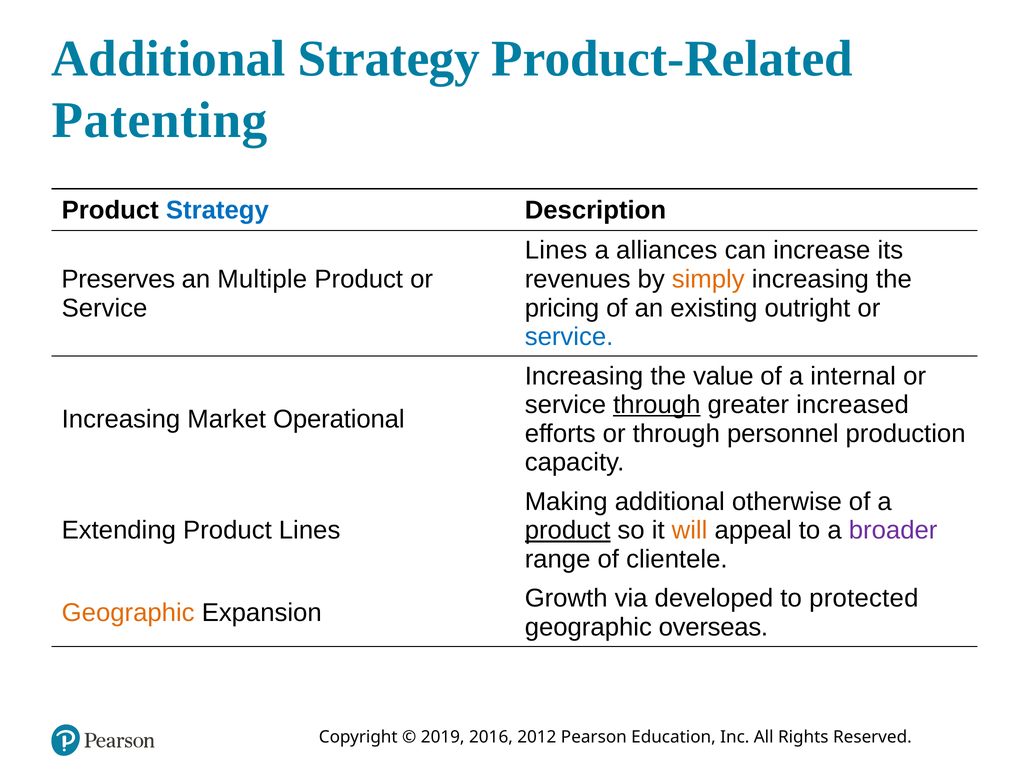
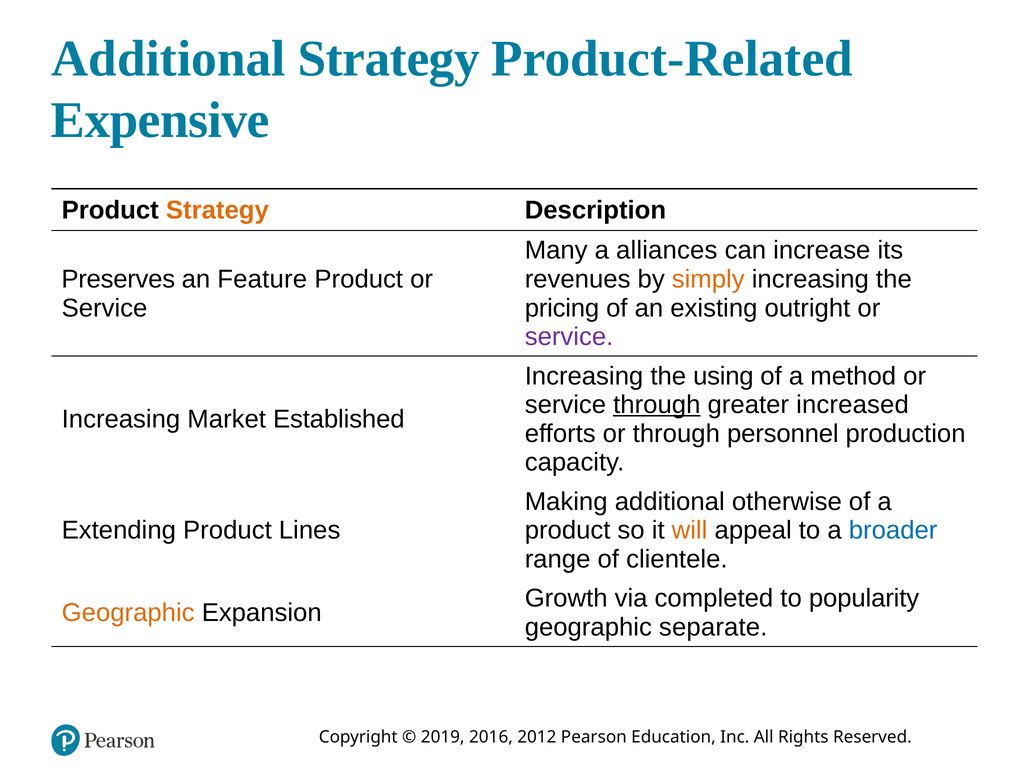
Patenting: Patenting -> Expensive (160, 120)
Strategy colour: blue -> orange (217, 210)
Lines: Lines -> Many (556, 250)
Multiple: Multiple -> Feature (262, 279)
service colour: blue -> purple (569, 337)
value: value -> using (723, 376)
internal: internal -> method (853, 376)
Operational: Operational -> Established (339, 419)
product underline: present -> none (568, 530)
broader colour: purple -> blue (893, 530)
developed: developed -> completed (714, 598)
protected: protected -> popularity (864, 598)
overseas: overseas -> separate (713, 627)
